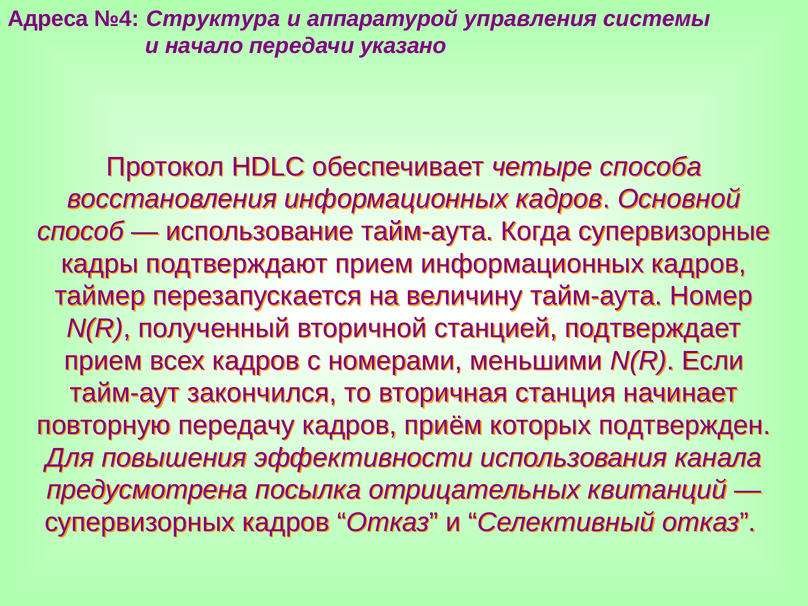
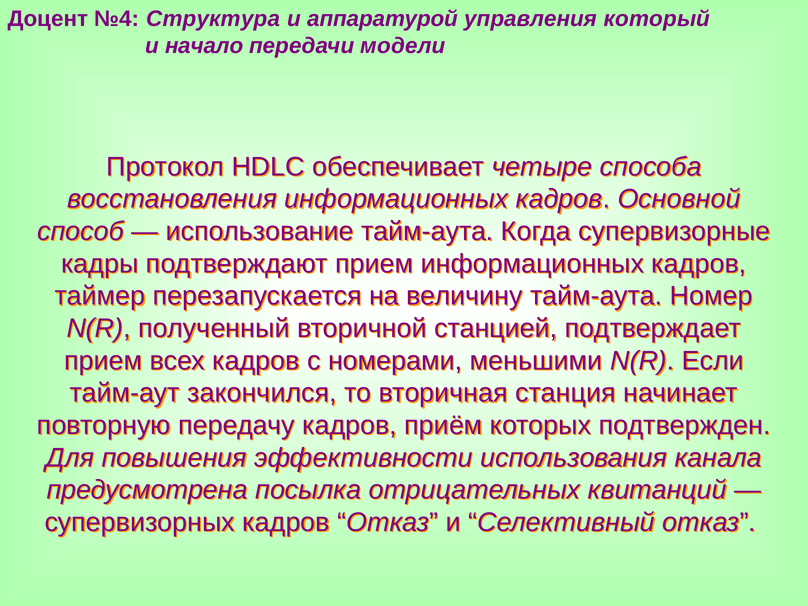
Адреса: Адреса -> Доцент (48, 19)
системы: системы -> который (657, 19)
указано: указано -> модели (403, 46)
